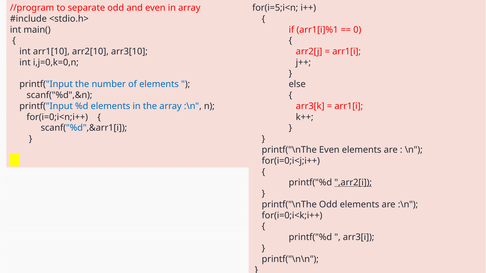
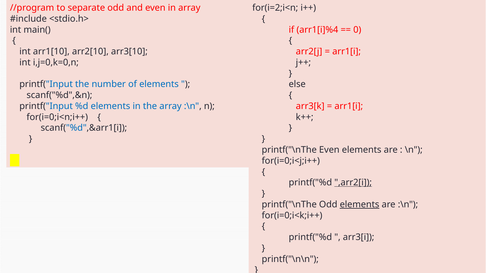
for(i=5;i<n: for(i=5;i<n -> for(i=2;i<n (275, 8)
arr1[i]%1: arr1[i]%1 -> arr1[i]%4 (317, 30)
elements underline: none -> present (360, 205)
